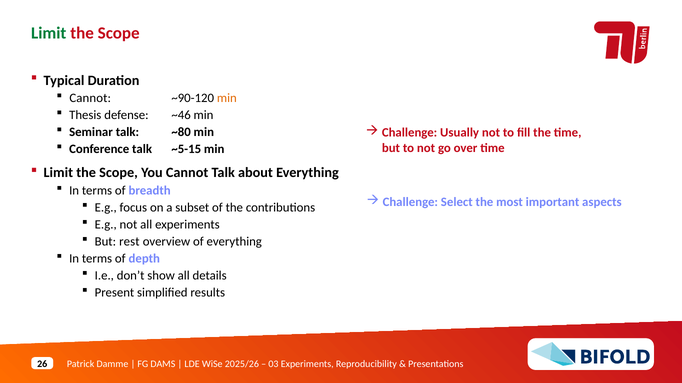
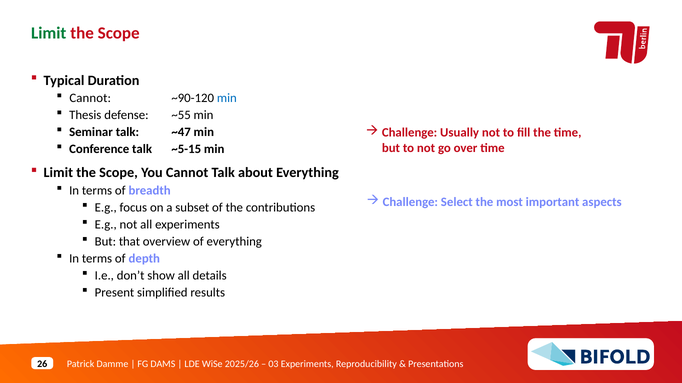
min colour: orange -> blue (227, 98)
~46: ~46 -> ~55 (181, 115)
~80: ~80 -> ~47 (181, 132)
rest: rest -> that (129, 242)
